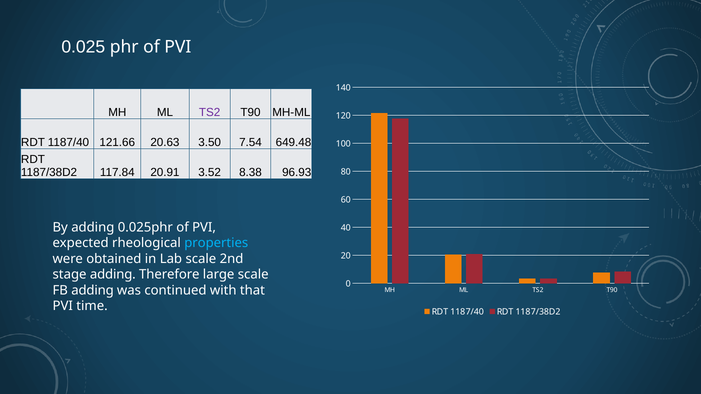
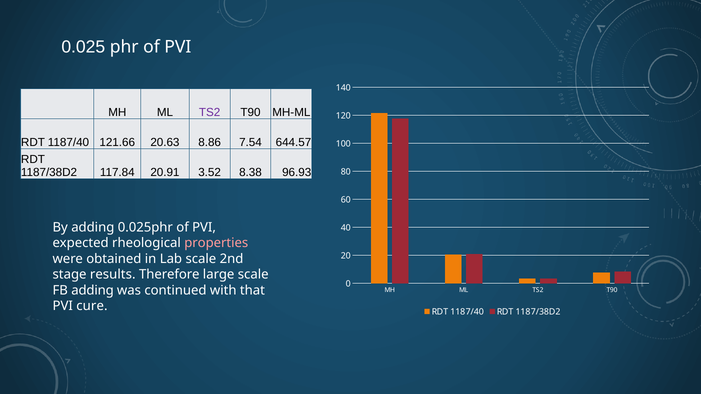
3.50: 3.50 -> 8.86 (210, 143)
649.48: 649.48 -> 644.57 (293, 143)
properties colour: light blue -> pink (216, 243)
stage adding: adding -> results (113, 275)
time: time -> cure (92, 306)
